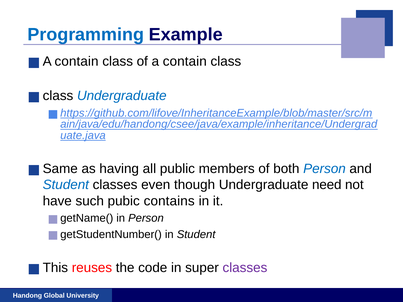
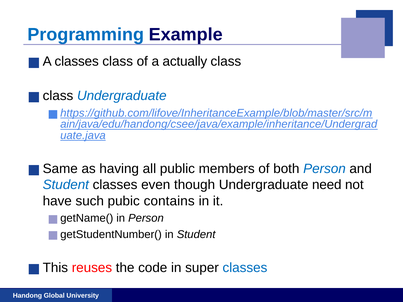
contain: contain -> classes (77, 61)
a contain: contain -> actually (185, 61)
classes colour: purple -> blue (245, 268)
